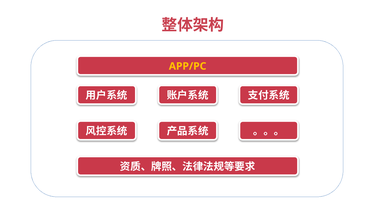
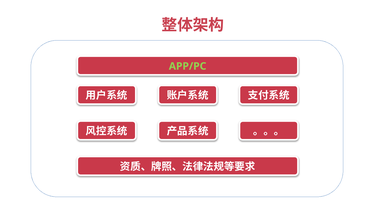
APP/PC colour: yellow -> light green (188, 66)
